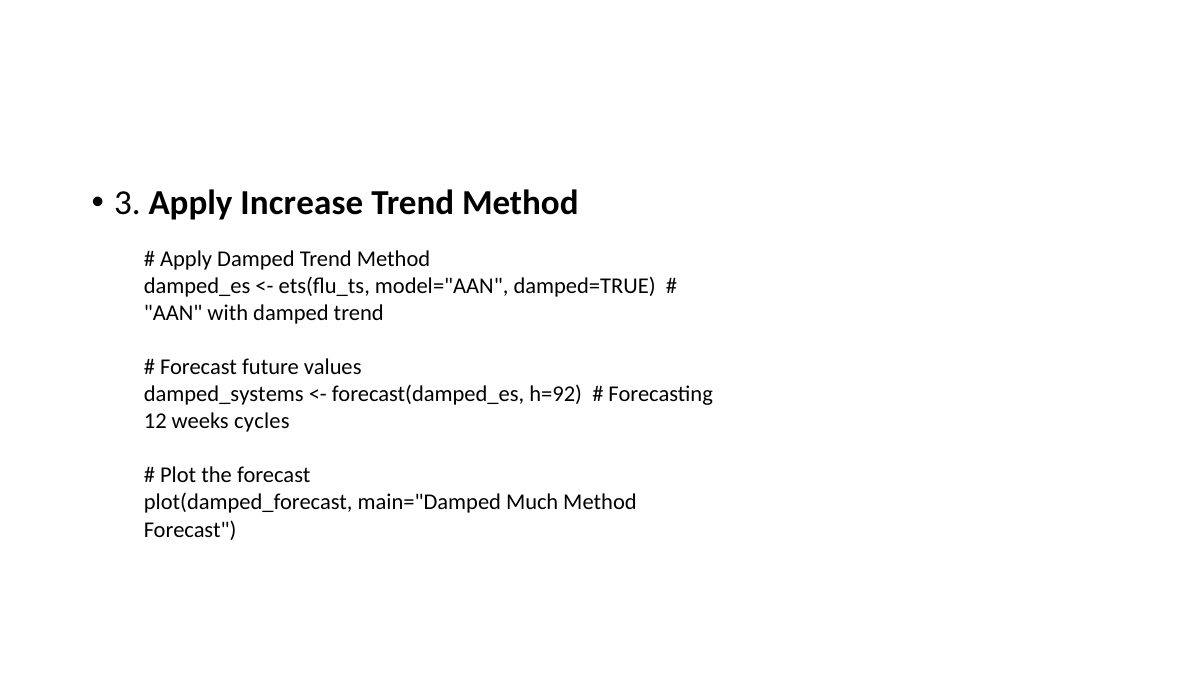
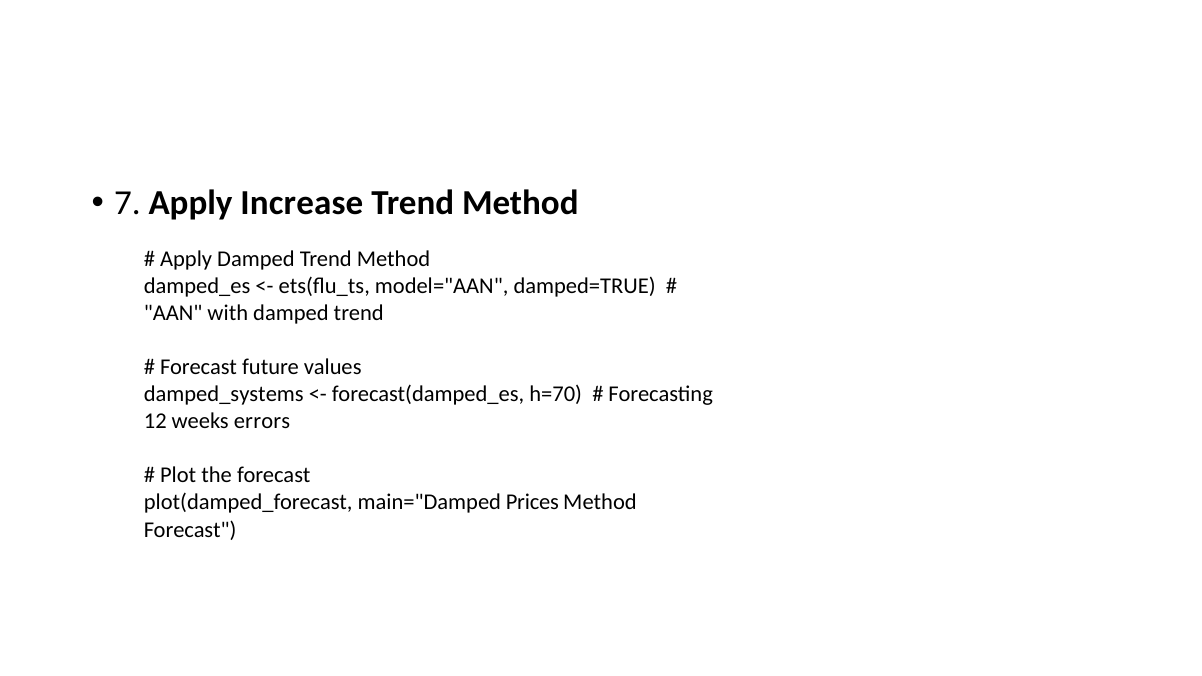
3: 3 -> 7 (127, 203)
h=92: h=92 -> h=70 (556, 394)
cycles: cycles -> errors (262, 422)
Much: Much -> Prices (532, 503)
